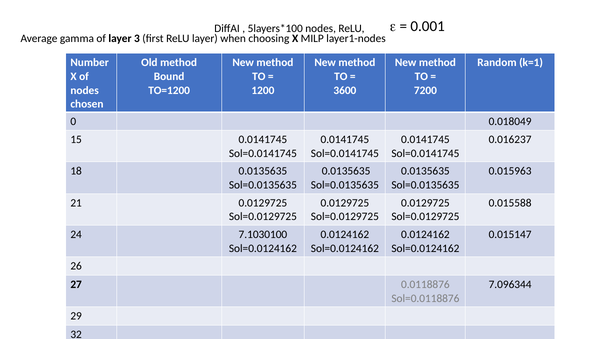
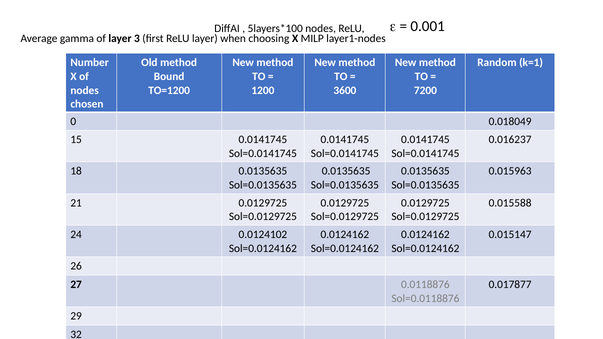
7.1030100: 7.1030100 -> 0.0124102 (263, 235)
7.096344: 7.096344 -> 0.017877 (510, 285)
